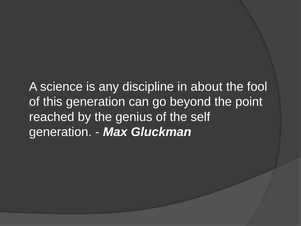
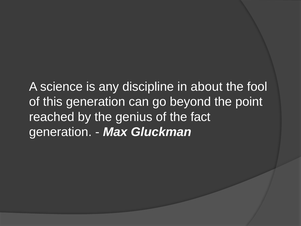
self: self -> fact (200, 117)
